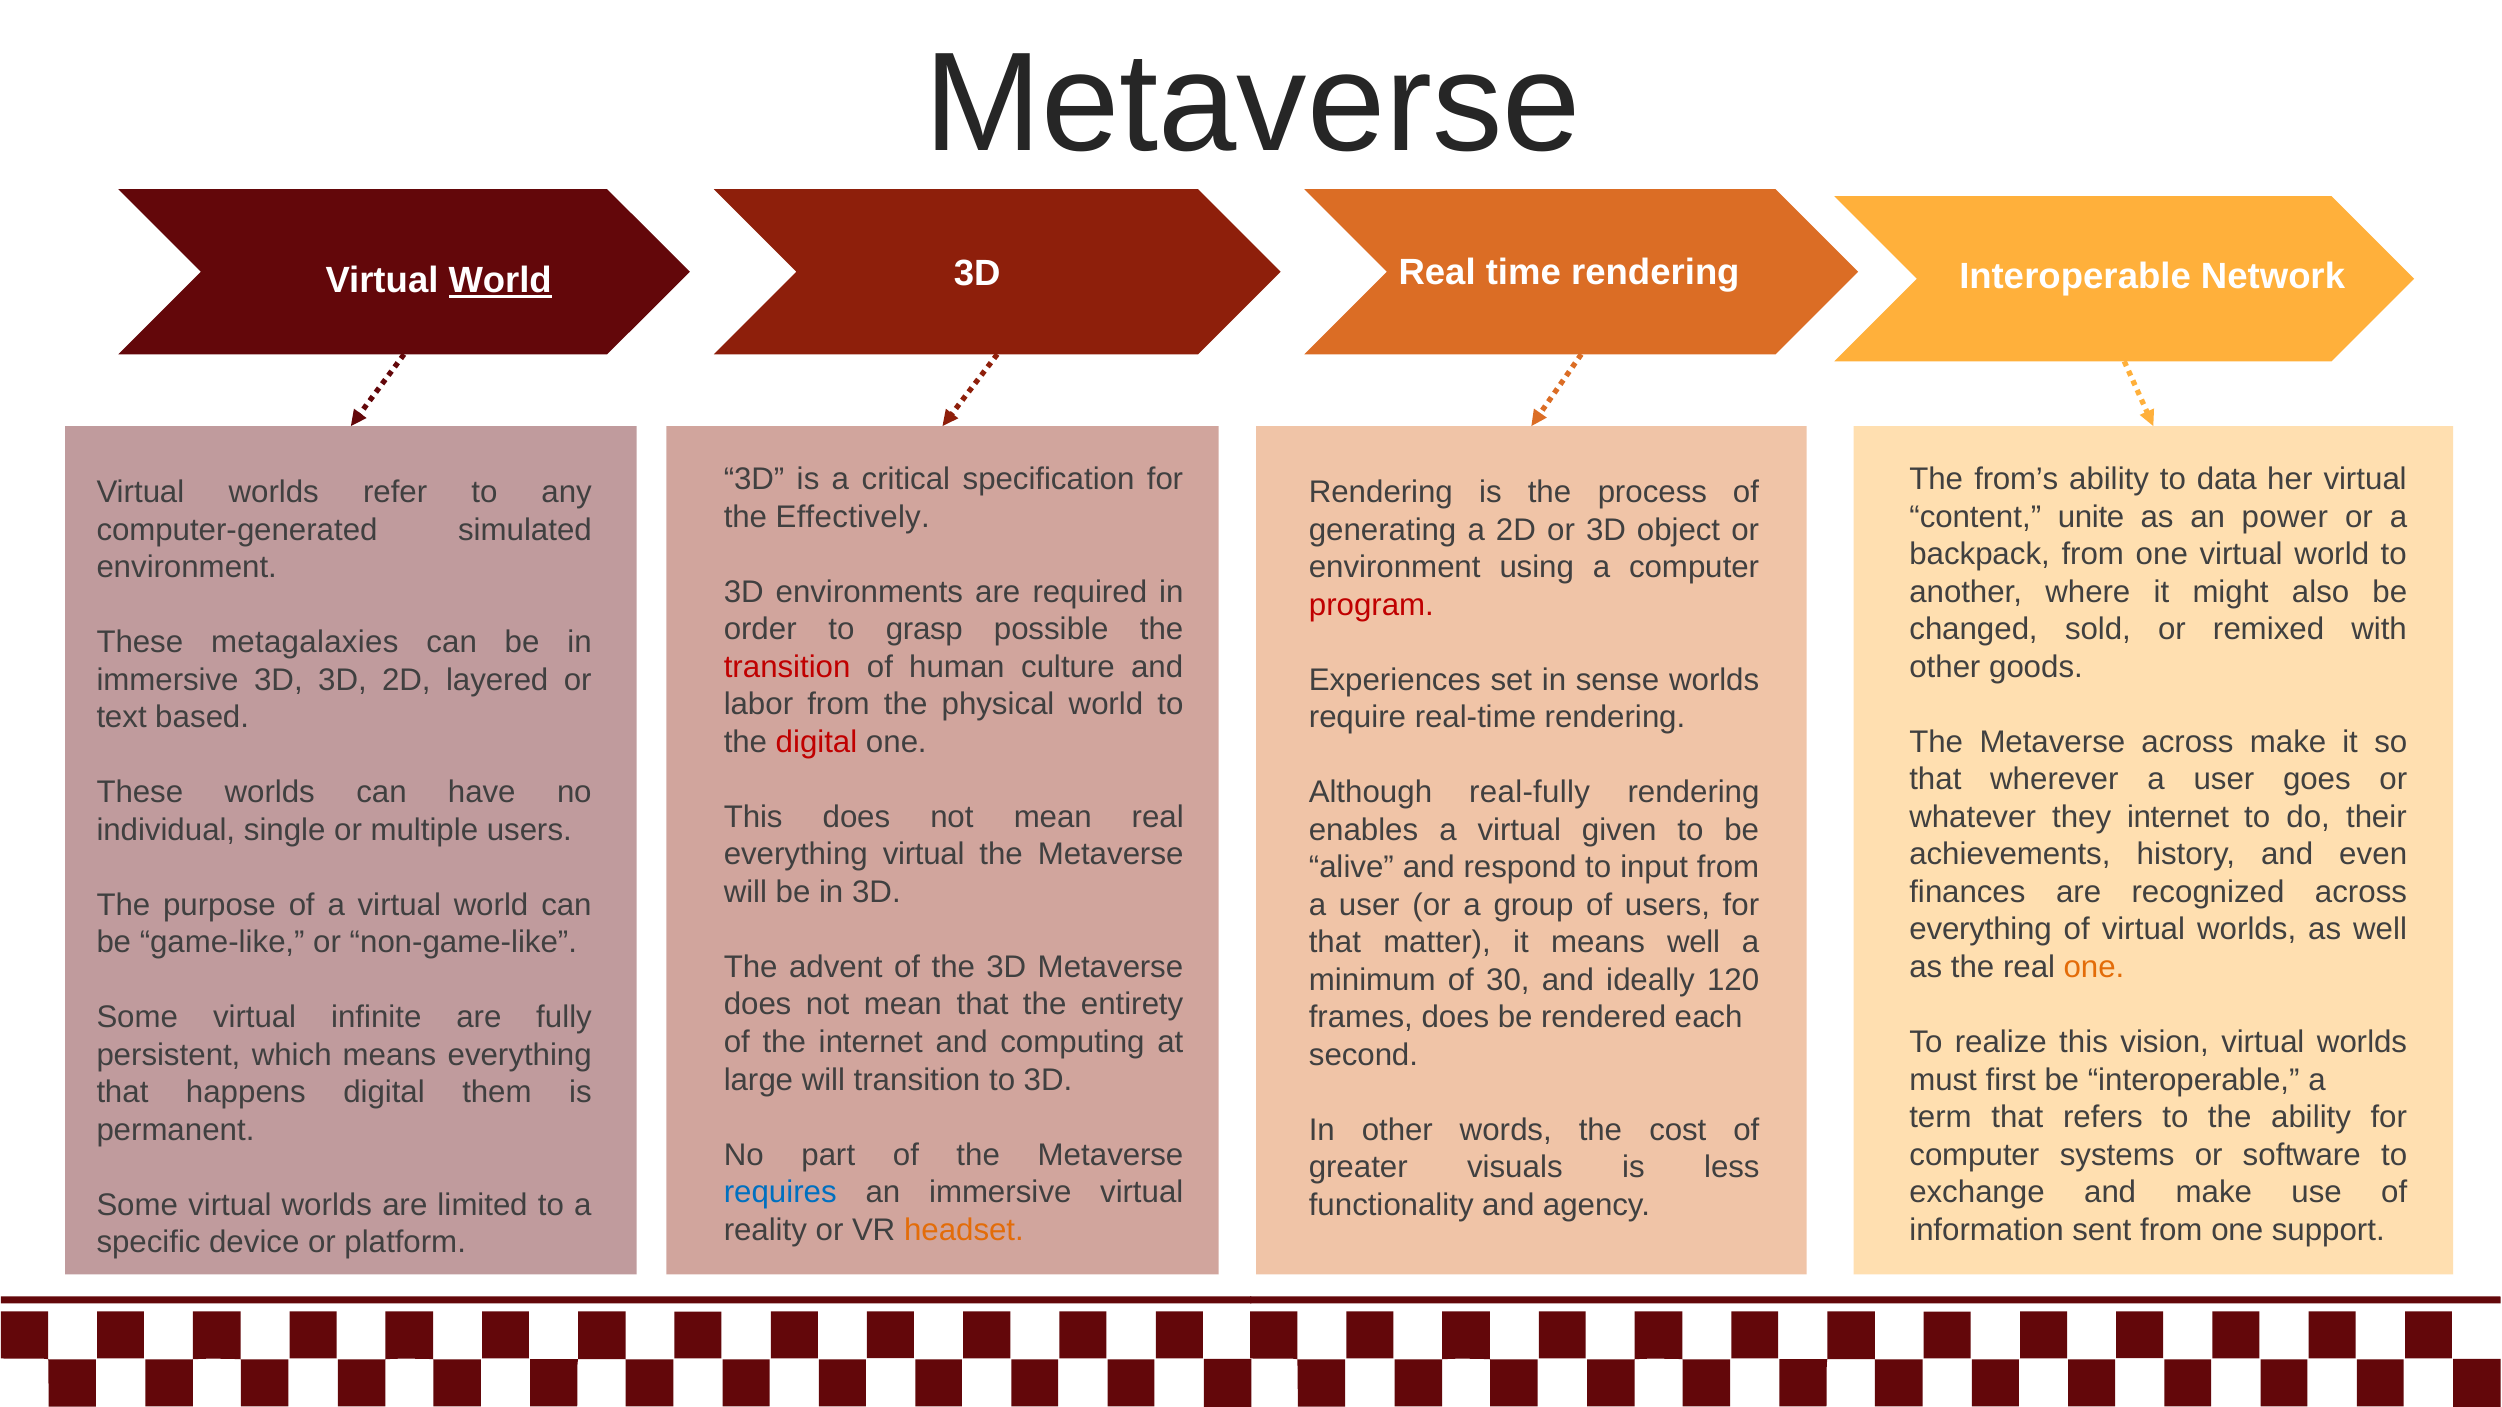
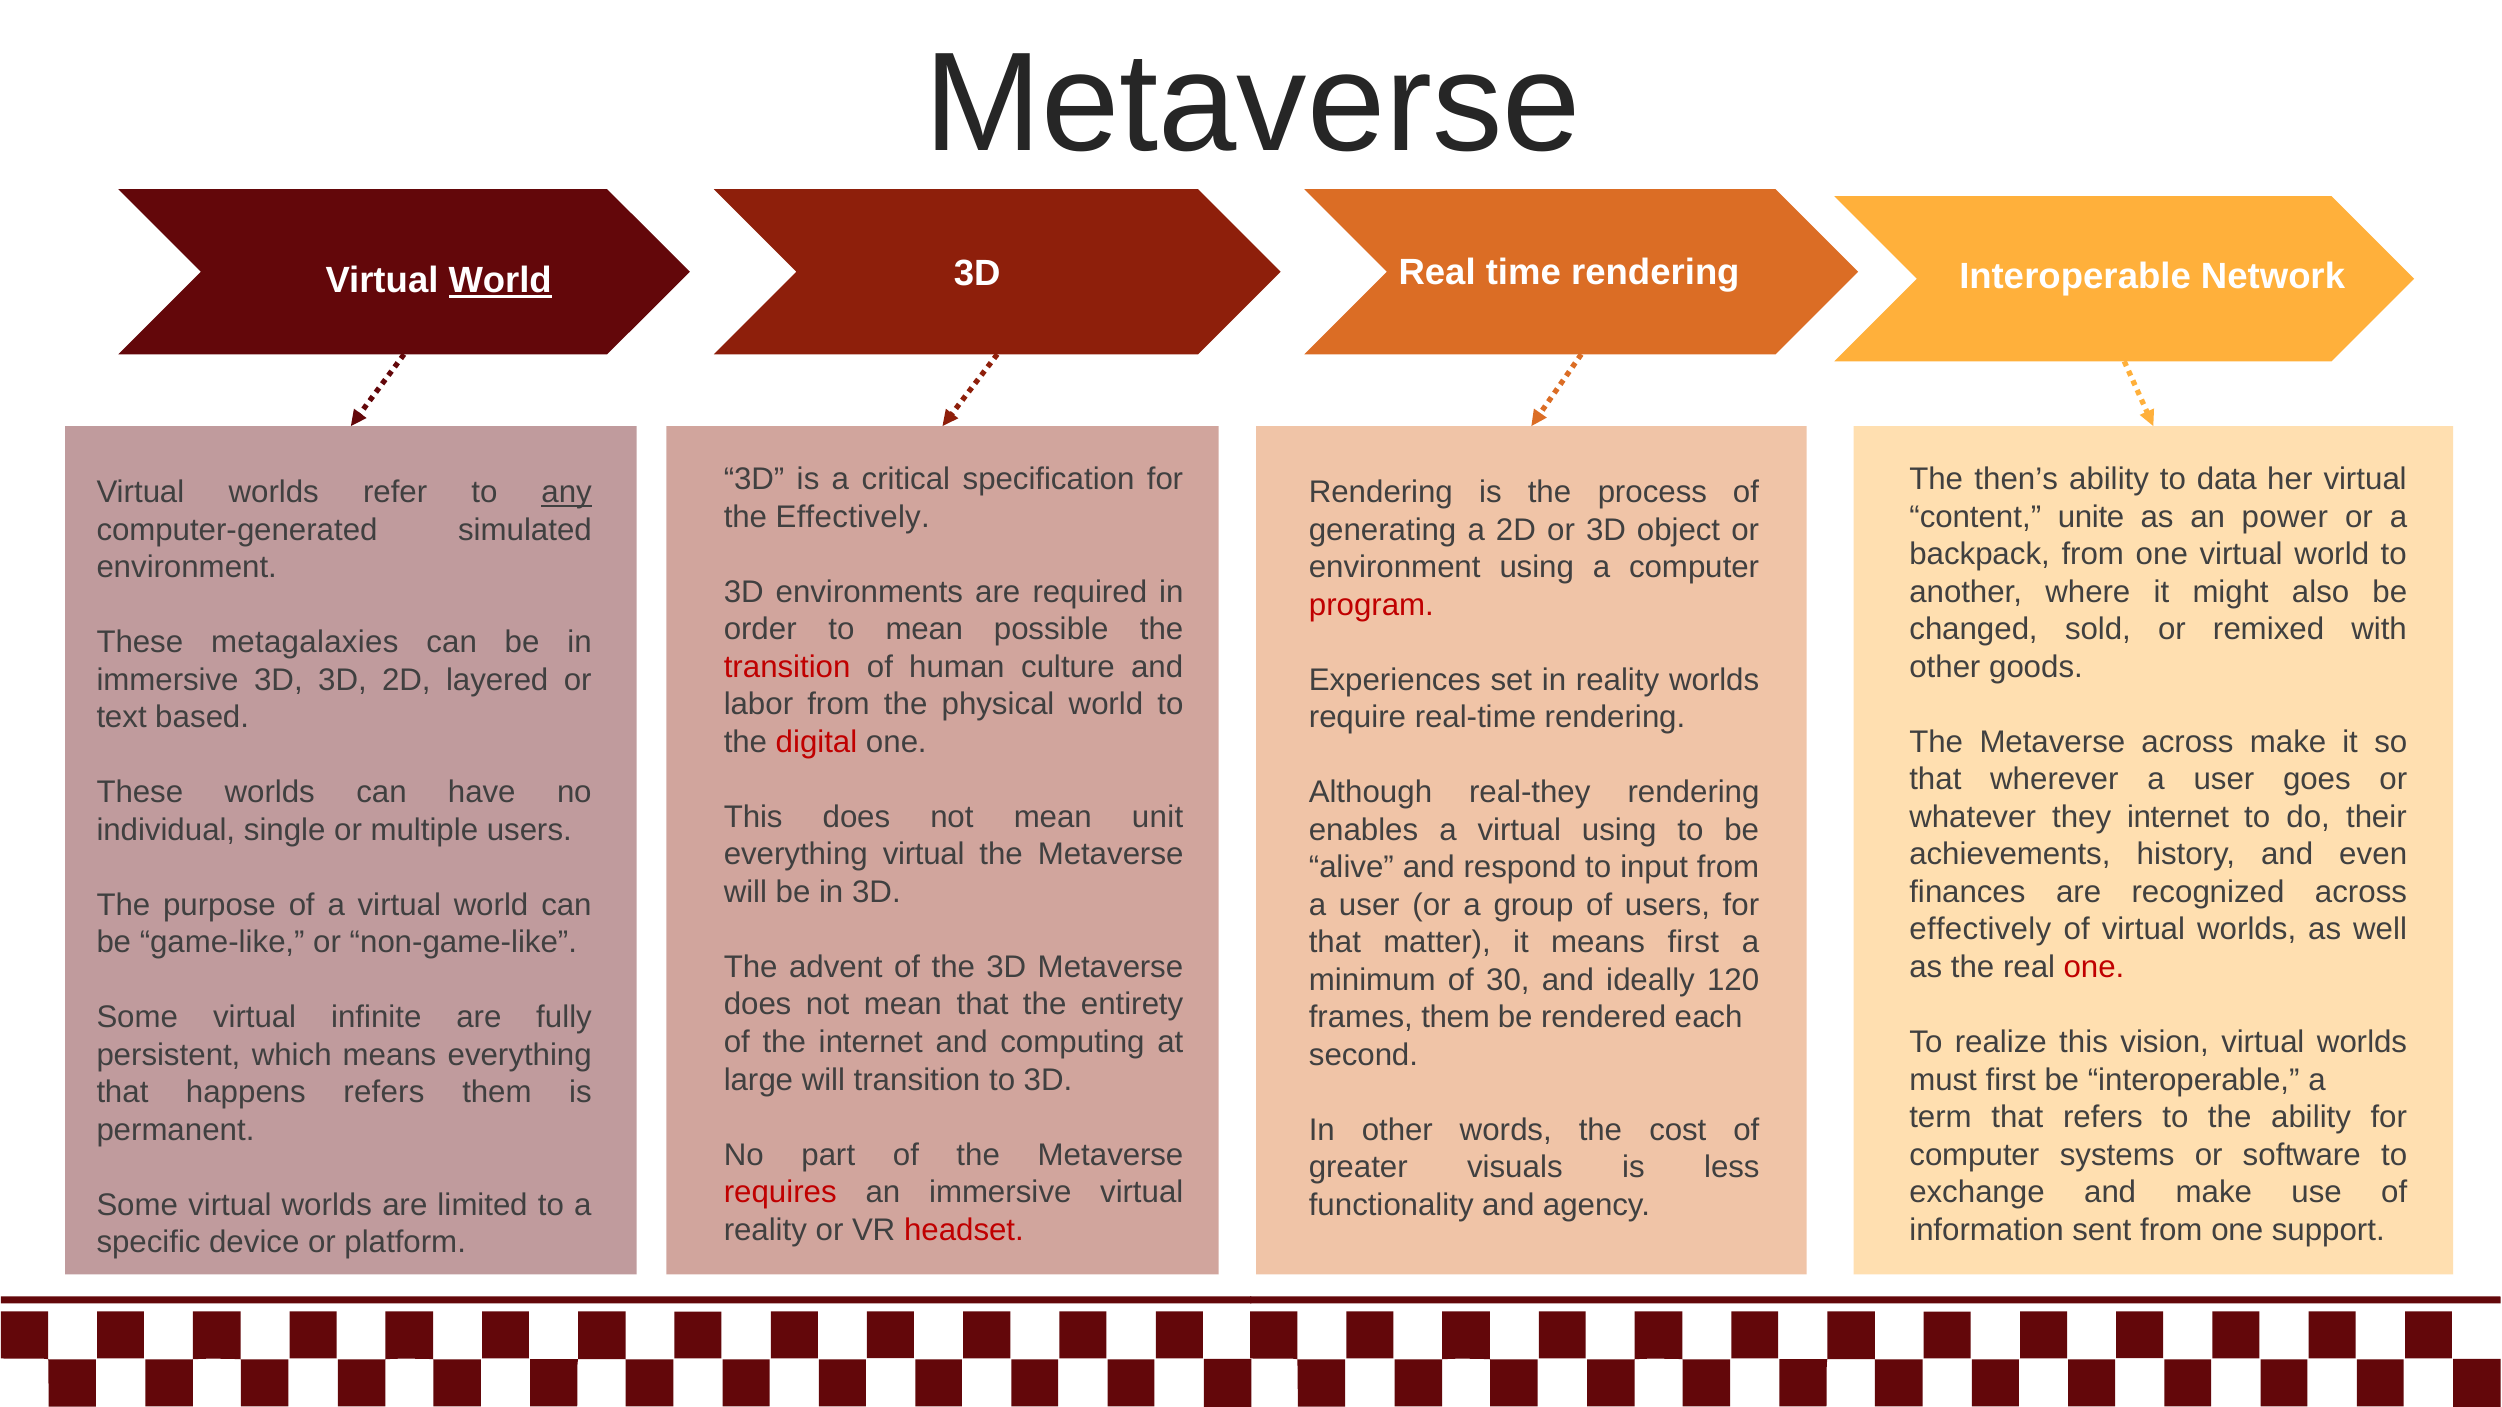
from’s: from’s -> then’s (2016, 479)
any underline: none -> present (567, 492)
to grasp: grasp -> mean (924, 630)
in sense: sense -> reality (1618, 680)
real-fully: real-fully -> real-they (1530, 793)
mean real: real -> unit (1158, 817)
virtual given: given -> using (1619, 830)
everything: everything -> effectively (1980, 930)
means well: well -> first (1693, 943)
one colour: orange -> red (2094, 967)
frames does: does -> them (1456, 1018)
happens digital: digital -> refers (384, 1093)
requires colour: blue -> red (780, 1193)
headset colour: orange -> red (964, 1230)
